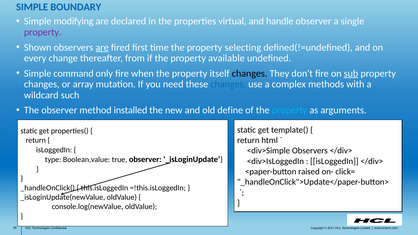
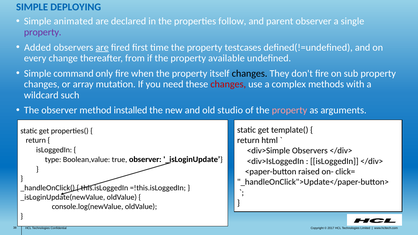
BOUNDARY: BOUNDARY -> DEPLOYING (76, 7)
modifying: modifying -> animated (73, 21)
virtual: virtual -> follow (232, 21)
handle: handle -> parent (280, 21)
Shown: Shown -> Added (38, 47)
selecting: selecting -> testcases (243, 47)
sub underline: present -> none (351, 73)
changes colour: blue -> red (228, 84)
define: define -> studio (230, 110)
property colour: light blue -> pink (290, 110)
